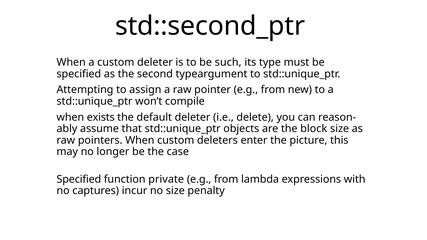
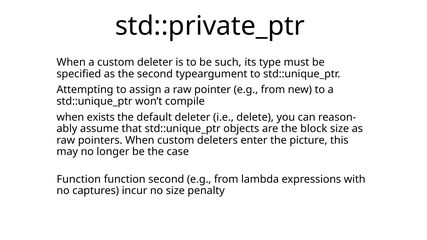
std::second_ptr: std::second_ptr -> std::private_ptr (210, 26)
Specified: Specified -> Function (79, 179)
function private: private -> second (166, 179)
